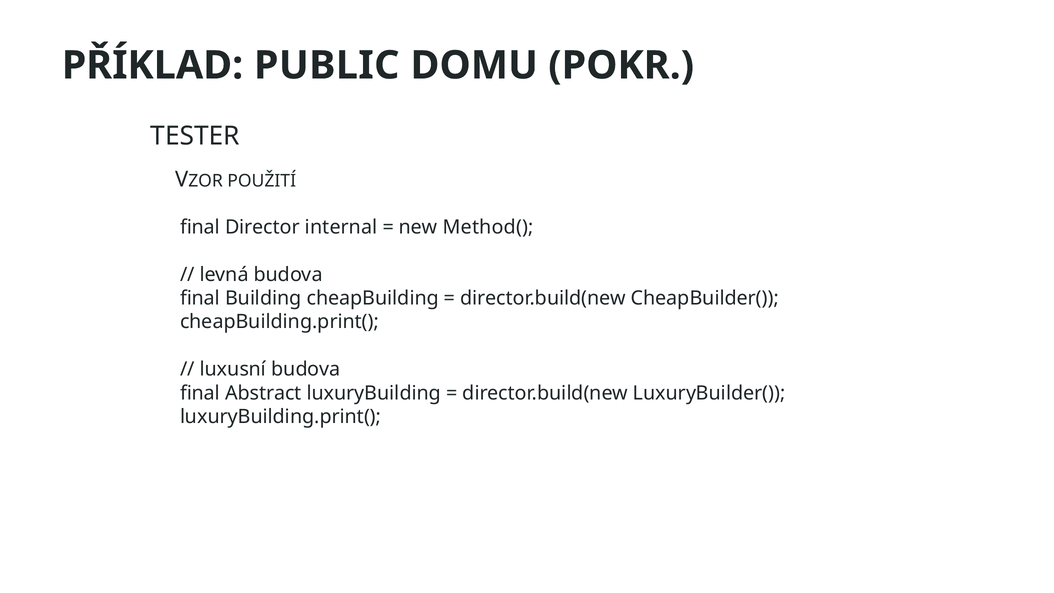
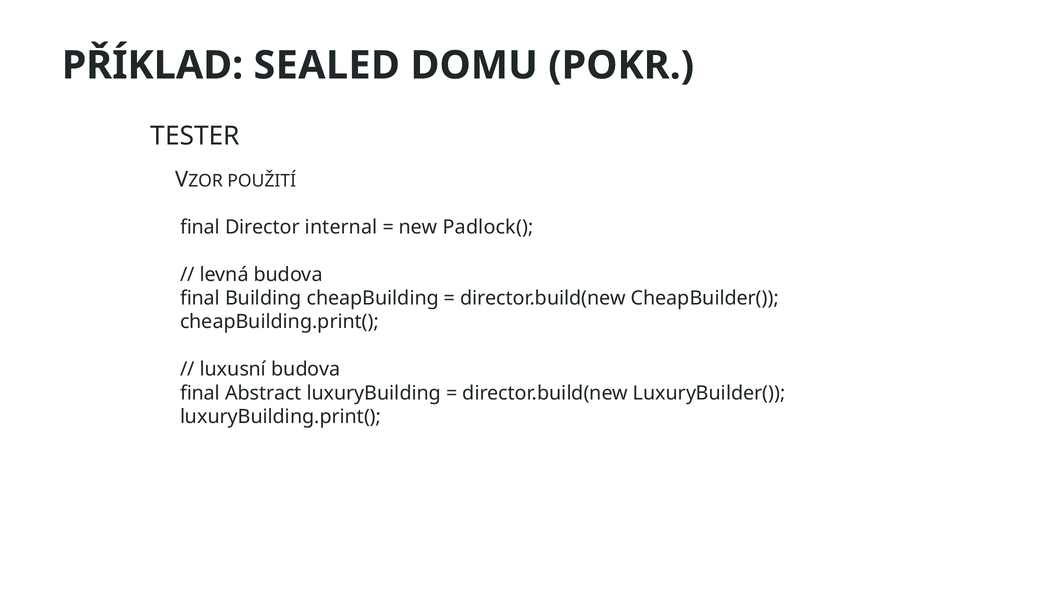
PUBLIC: PUBLIC -> SEALED (327, 65)
Method(: Method( -> Padlock( (488, 227)
